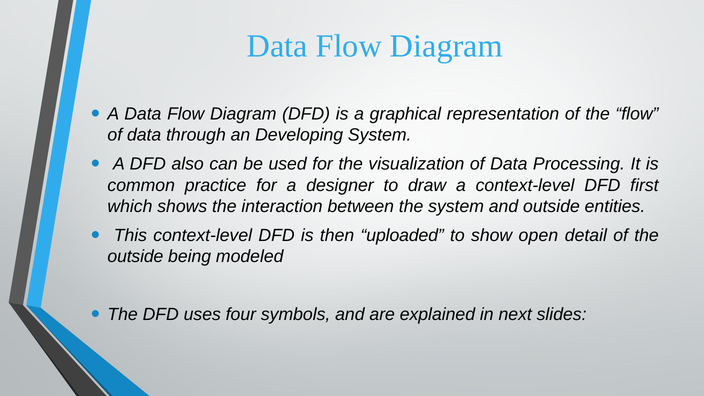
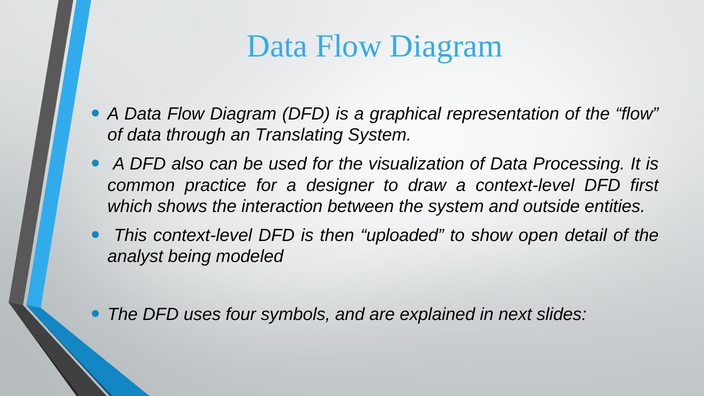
Developing: Developing -> Translating (299, 135)
outside: outside -> analyst (135, 257)
